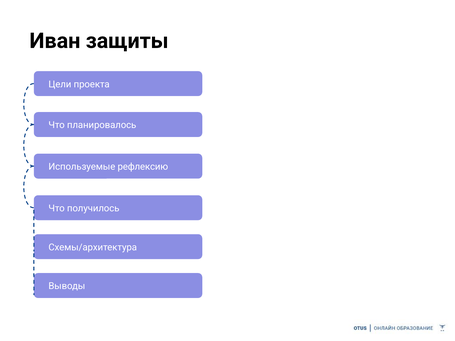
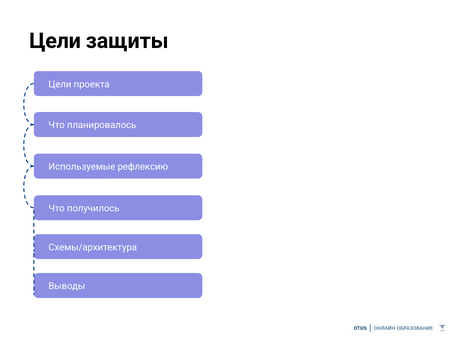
Иван: Иван -> Цели (55, 41)
